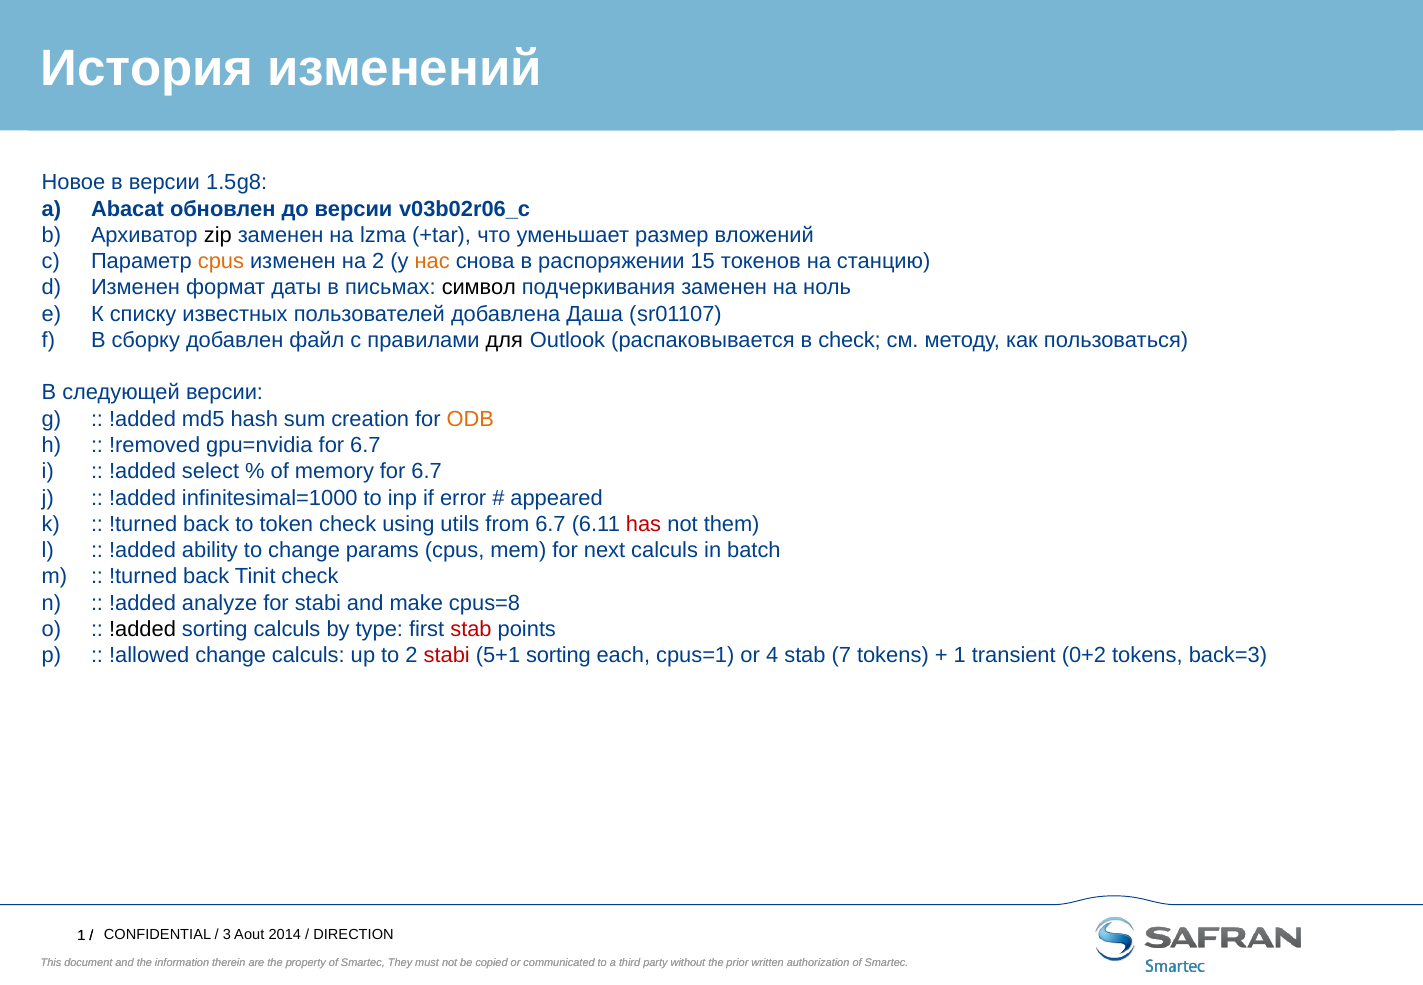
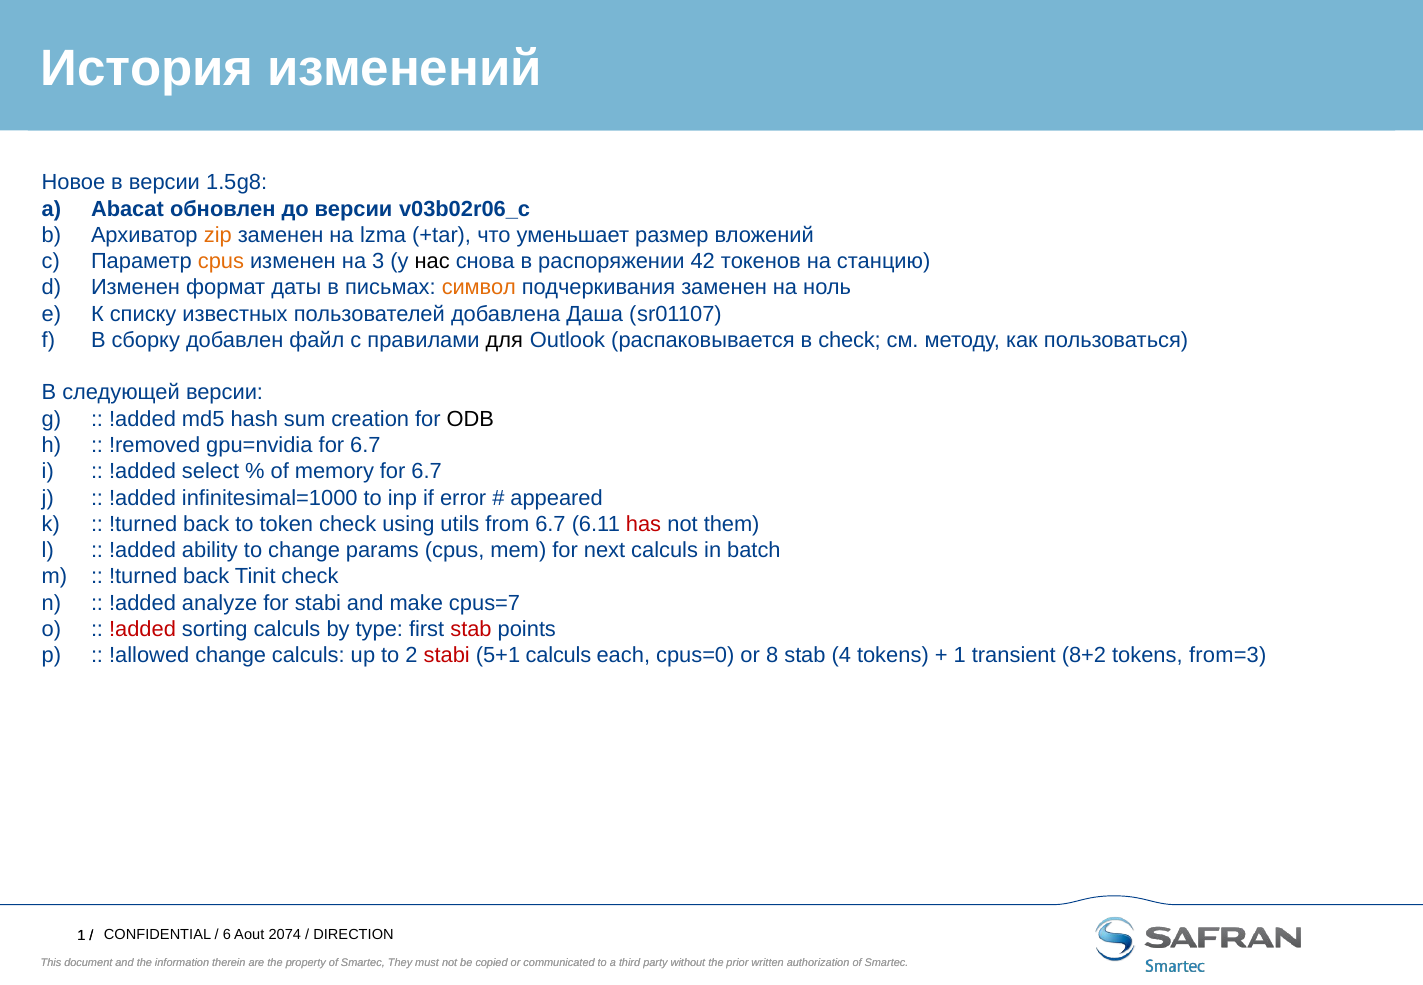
zip colour: black -> orange (218, 235)
на 2: 2 -> 3 (378, 261)
нас colour: orange -> black (432, 261)
15: 15 -> 42 (703, 261)
символ colour: black -> orange (479, 288)
ODB colour: orange -> black (470, 419)
cpus=8: cpus=8 -> cpus=7 (485, 603)
!added colour: black -> red (143, 629)
5+1 sorting: sorting -> calculs (558, 655)
cpus=1: cpus=1 -> cpus=0 (695, 655)
4: 4 -> 8 (772, 655)
7: 7 -> 4 (841, 655)
0+2: 0+2 -> 8+2 (1084, 655)
back=3: back=3 -> from=3 (1228, 655)
3: 3 -> 6 (227, 935)
2014: 2014 -> 2074 (285, 935)
